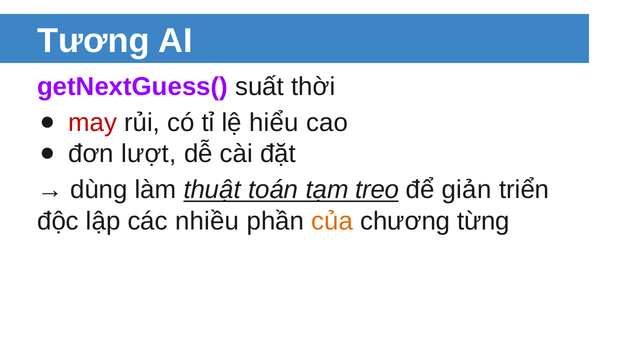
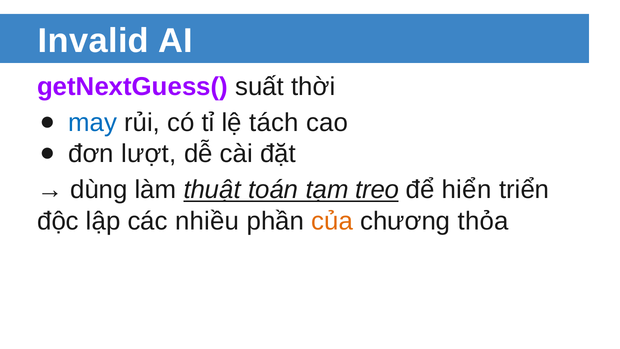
Tương: Tương -> Invalid (93, 41)
may colour: red -> blue (93, 123)
hiểu: hiểu -> tách (274, 123)
giản: giản -> hiển (467, 190)
từng: từng -> thỏa (483, 221)
